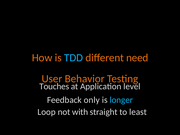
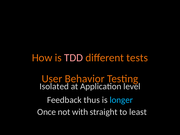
TDD colour: light blue -> pink (74, 58)
need: need -> tests (137, 58)
Touches: Touches -> Isolated (54, 86)
only: only -> thus (92, 100)
Loop: Loop -> Once (47, 112)
